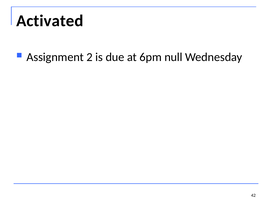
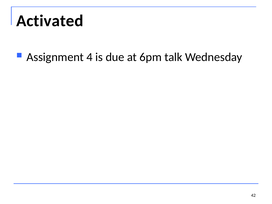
2: 2 -> 4 (90, 57)
null: null -> talk (173, 57)
